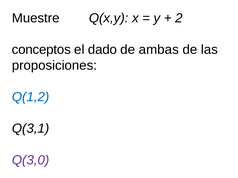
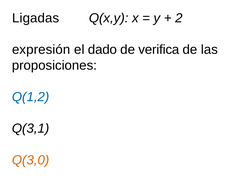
Muestre: Muestre -> Ligadas (36, 18)
conceptos: conceptos -> expresión (41, 50)
ambas: ambas -> verifica (159, 50)
Q(3,0 colour: purple -> orange (31, 160)
